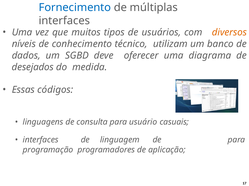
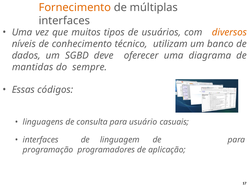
Fornecimento colour: blue -> orange (75, 7)
desejados: desejados -> mantidas (33, 67)
medida: medida -> sempre (90, 67)
